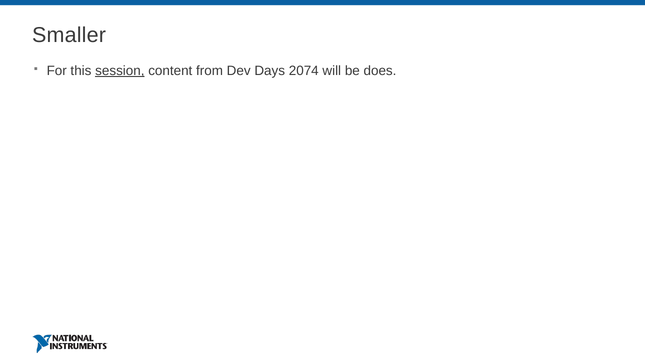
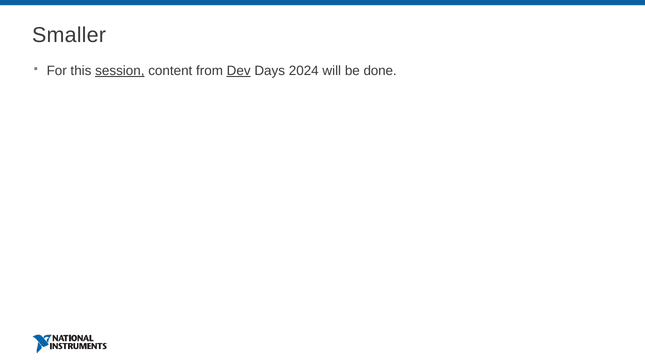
Dev underline: none -> present (239, 71)
2074: 2074 -> 2024 (304, 71)
does: does -> done (380, 71)
